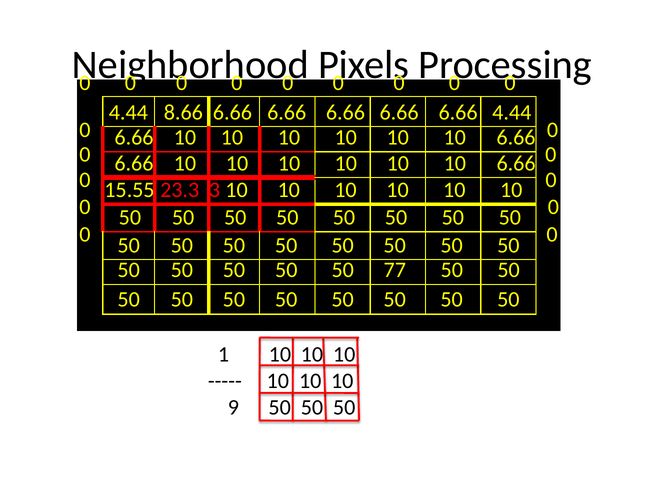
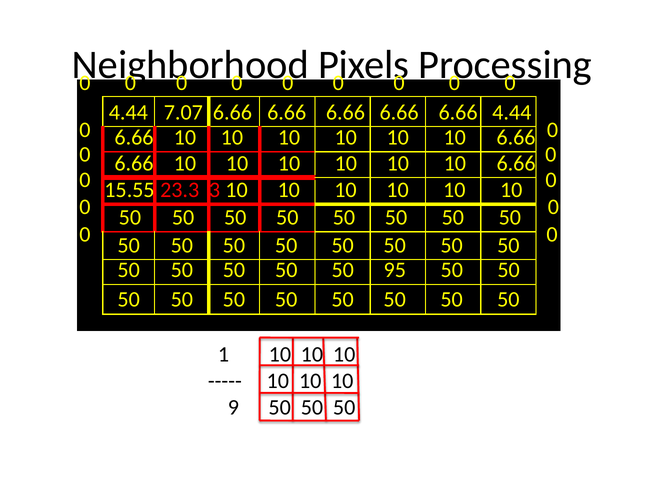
8.66: 8.66 -> 7.07 (183, 112)
77: 77 -> 95 (395, 270)
